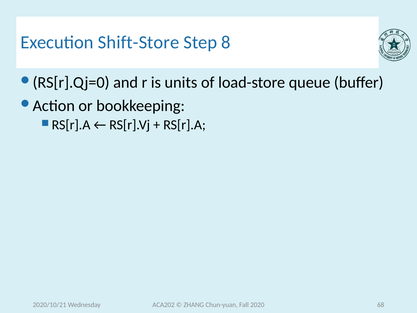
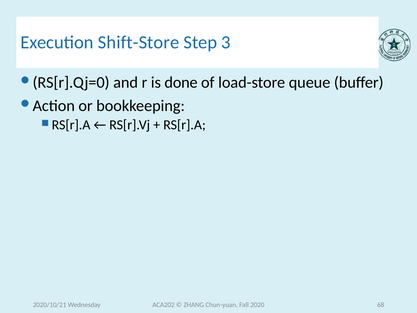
8: 8 -> 3 (226, 42)
units: units -> done (181, 82)
